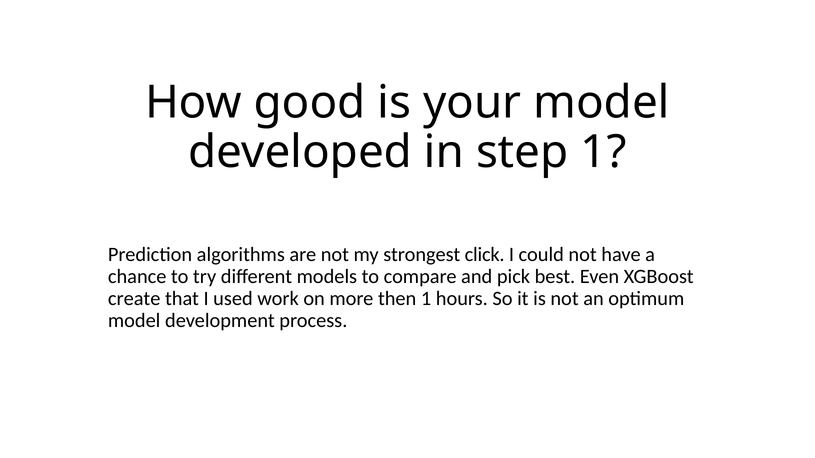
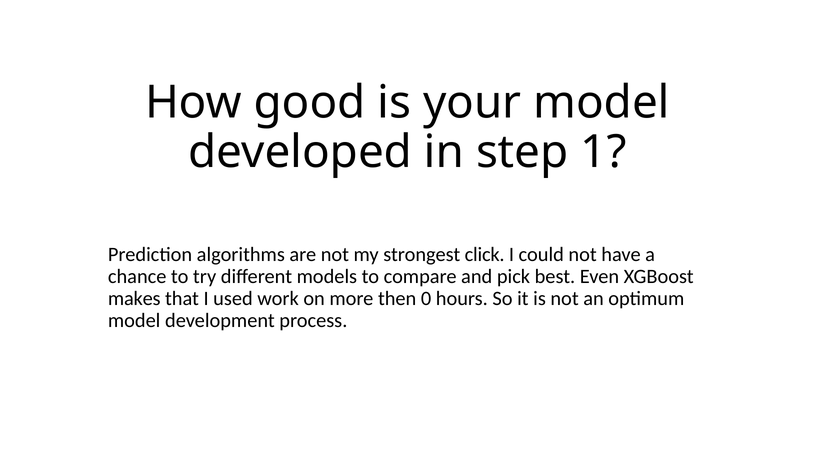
create: create -> makes (134, 299)
then 1: 1 -> 0 (426, 299)
